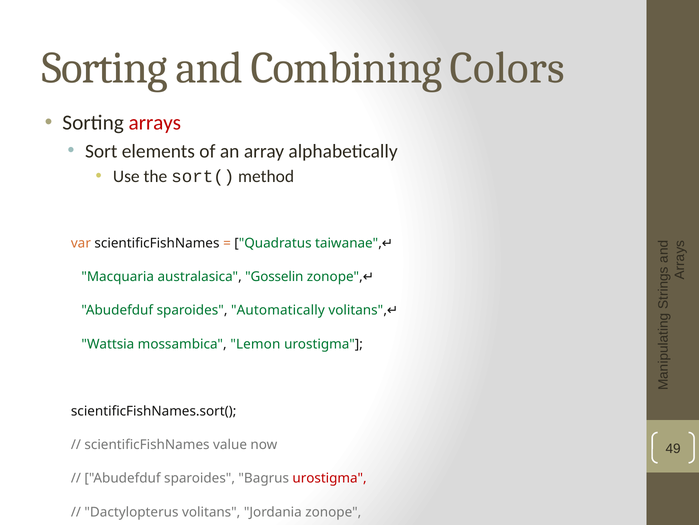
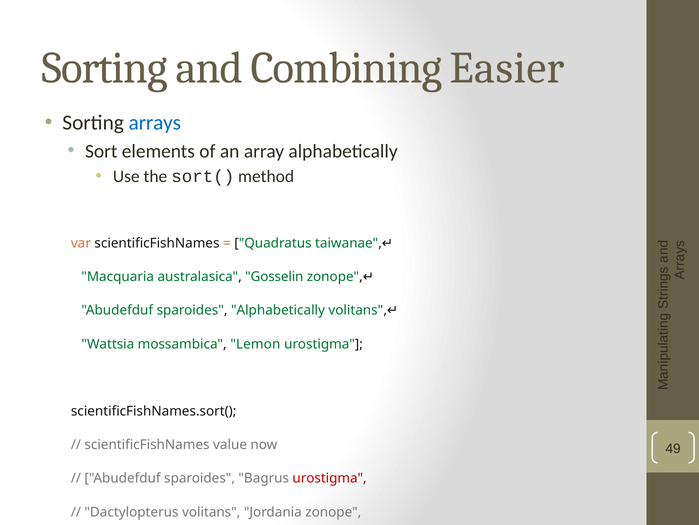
Colors: Colors -> Easier (507, 68)
arrays colour: red -> blue (155, 123)
sparoides Automatically: Automatically -> Alphabetically (278, 310)
